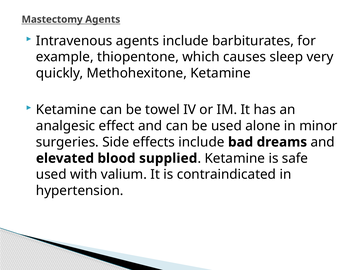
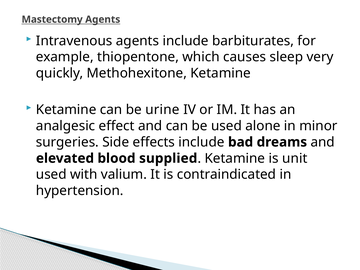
towel: towel -> urine (162, 110)
safe: safe -> unit (295, 158)
